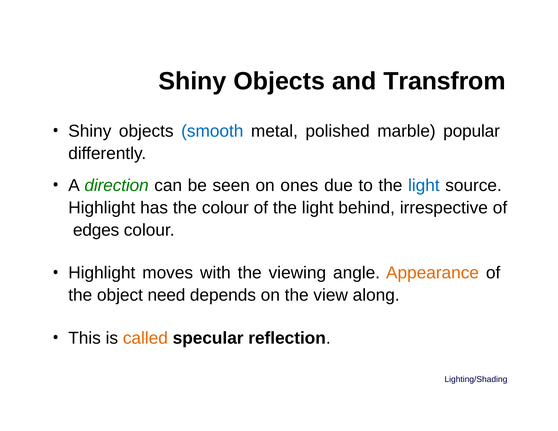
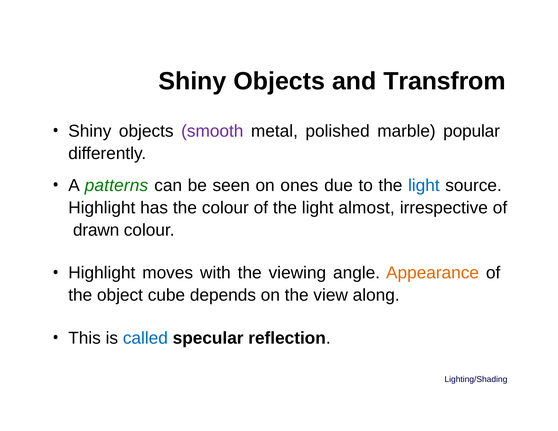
smooth colour: blue -> purple (212, 131)
direction: direction -> patterns (116, 185)
behind: behind -> almost (367, 208)
edges: edges -> drawn (96, 230)
need: need -> cube (166, 295)
called colour: orange -> blue (145, 338)
